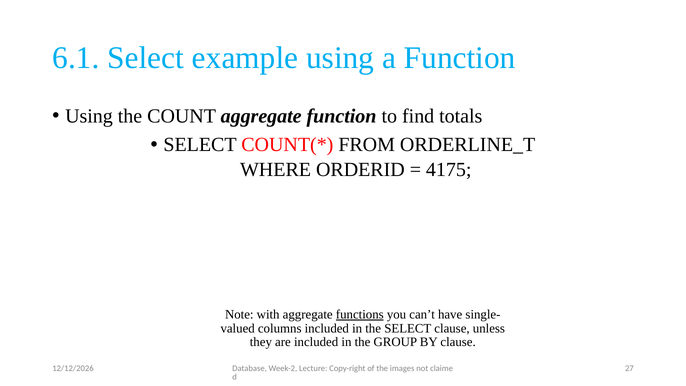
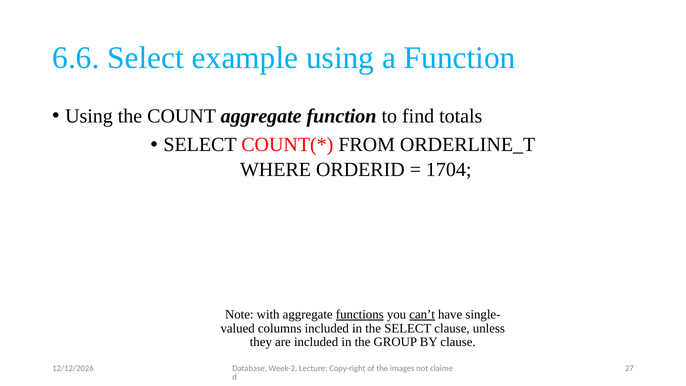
6.1: 6.1 -> 6.6 (76, 58)
4175: 4175 -> 1704 (449, 170)
can’t underline: none -> present (422, 314)
